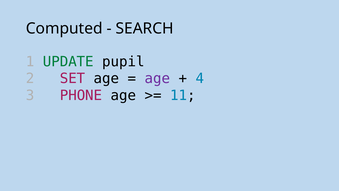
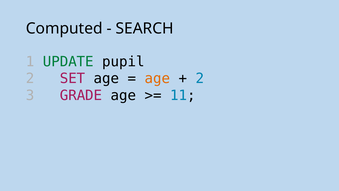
age colour: purple -> orange (157, 78)
4: 4 -> 2 (200, 78)
PHONE: PHONE -> GRADE (81, 95)
